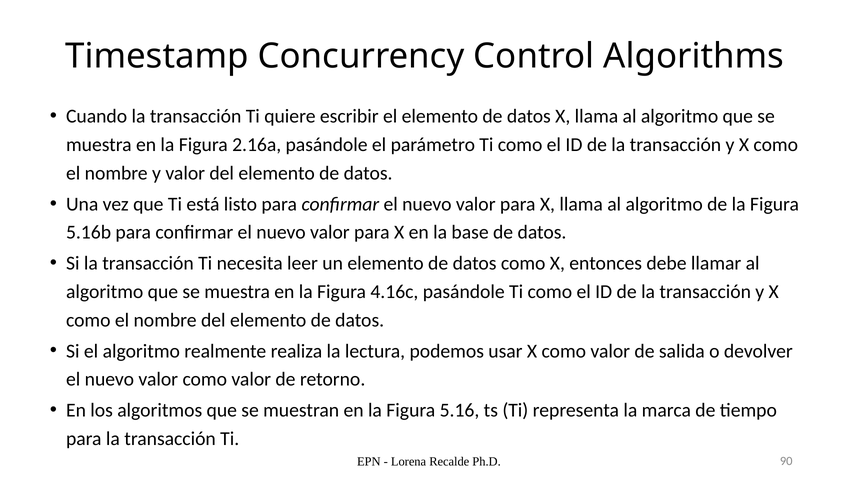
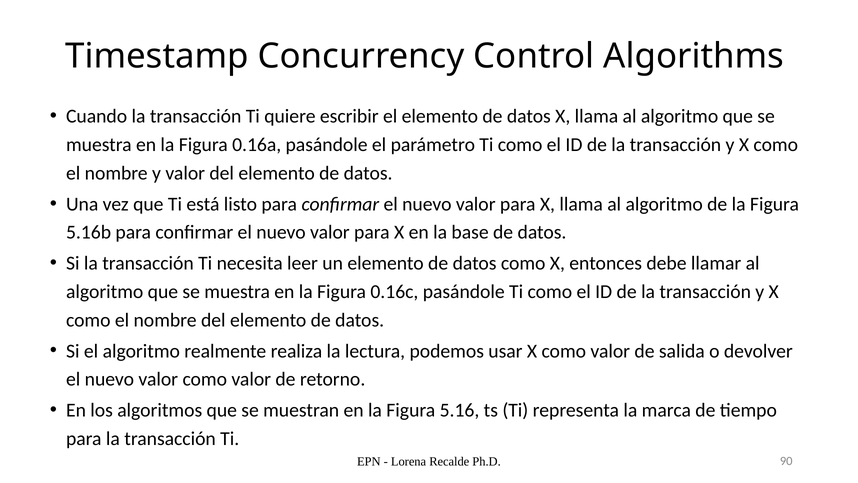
2.16a: 2.16a -> 0.16a (257, 145)
4.16c: 4.16c -> 0.16c (394, 291)
